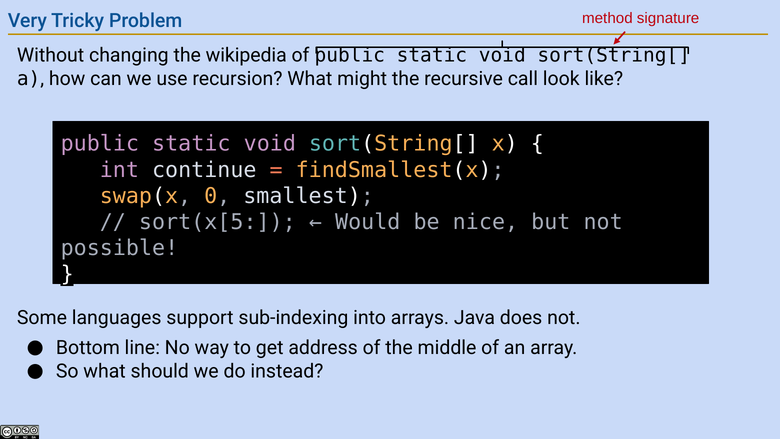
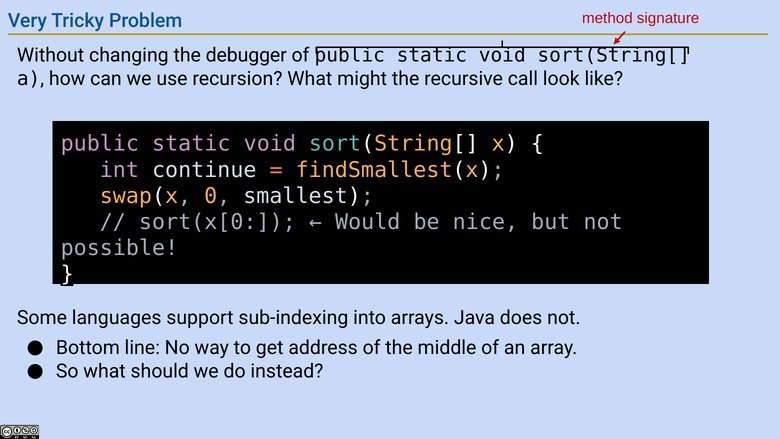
wikipedia: wikipedia -> debugger (246, 55)
sort(x[5: sort(x[5 -> sort(x[0 (217, 222)
